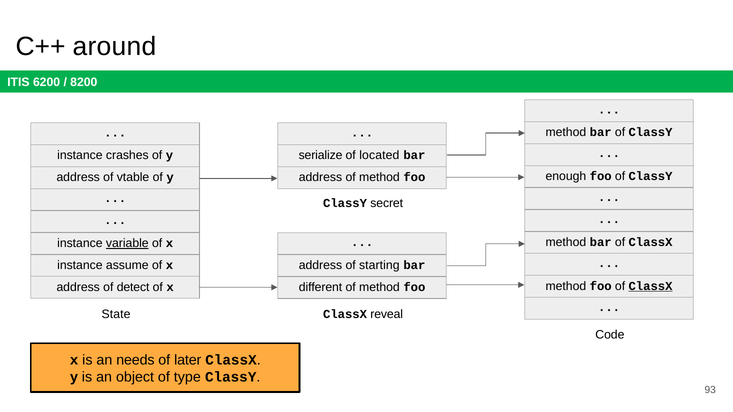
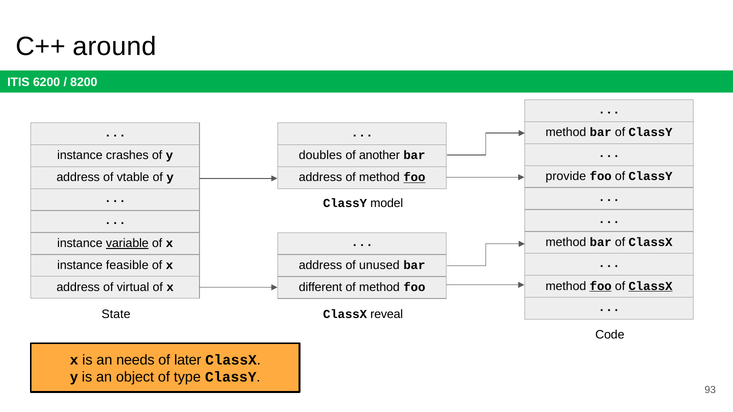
serialize: serialize -> doubles (320, 156)
located: located -> another (379, 156)
enough: enough -> provide (566, 176)
foo underline: none -> present (414, 178)
secret: secret -> model (387, 203)
assume: assume -> feasible (127, 265)
starting: starting -> unused (379, 265)
foo underline: none -> present (601, 286)
detect: detect -> virtual (133, 287)
